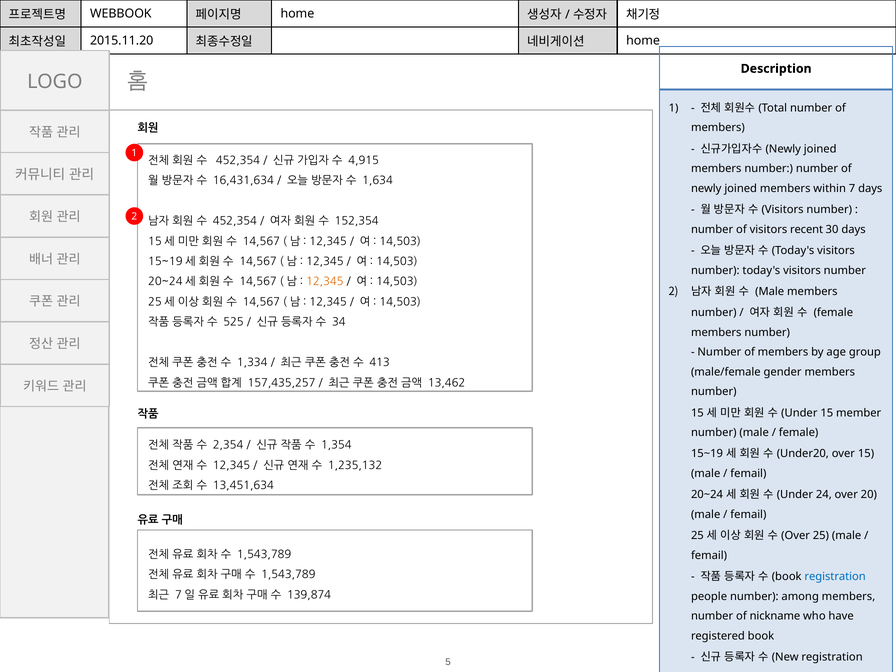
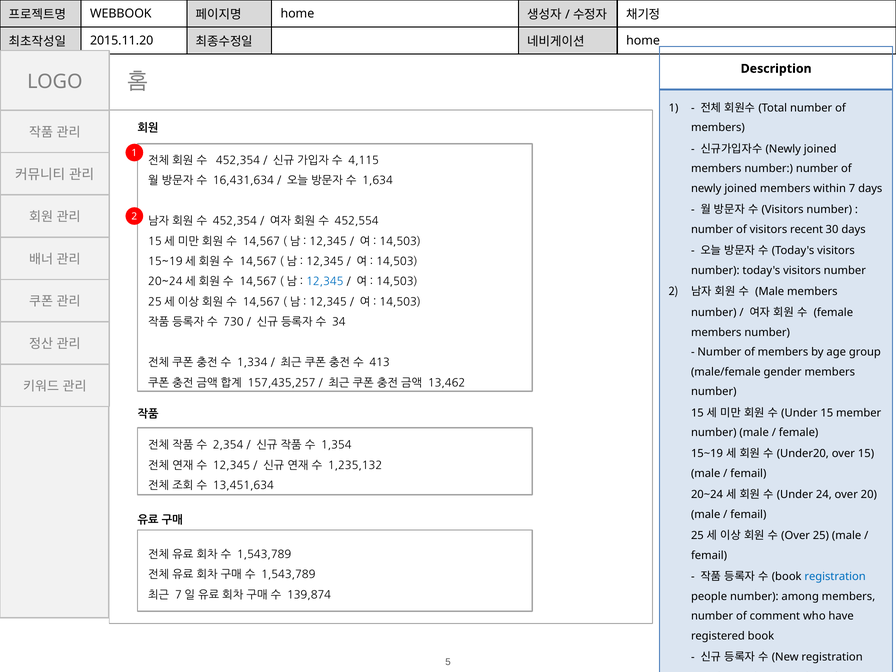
4,915: 4,915 -> 4,115 (364, 161)
152,354: 152,354 -> 452,554 (357, 221)
12,345 colour: orange -> blue (325, 282)
525: 525 -> 730 (234, 322)
nickname: nickname -> comment (775, 616)
